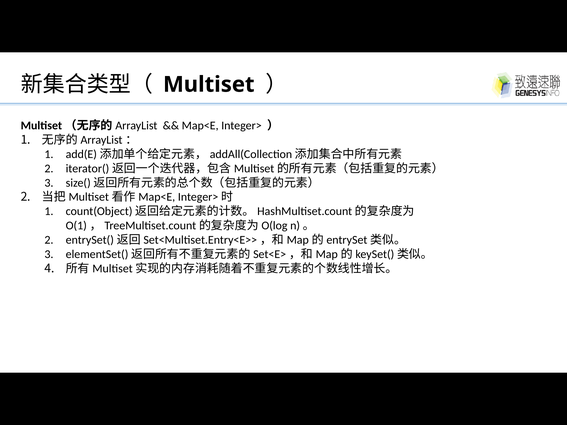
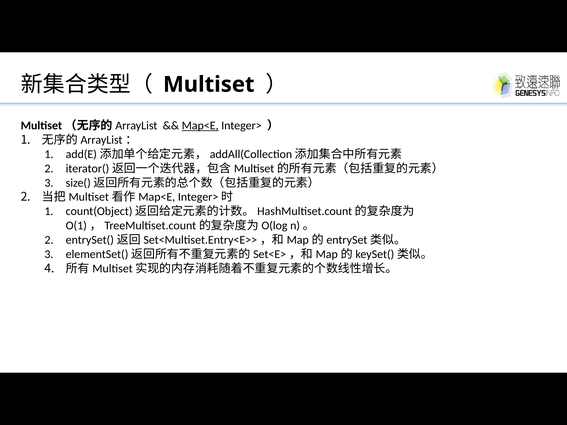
Map<E underline: none -> present (200, 126)
